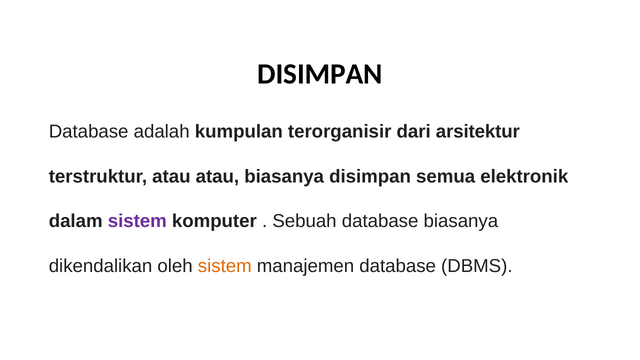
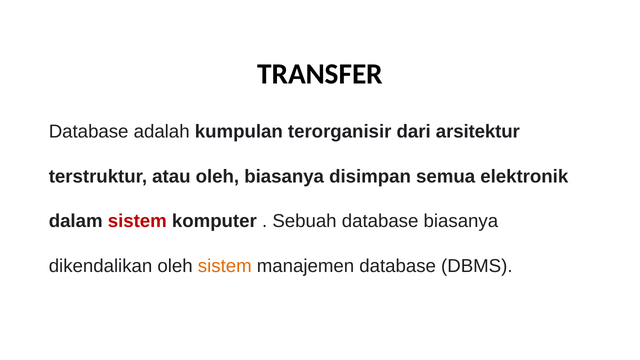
DISIMPAN: DISIMPAN -> TRANSFER (320, 74)
atau atau: atau -> oleh (217, 176)
sistem colour: purple -> red (137, 221)
